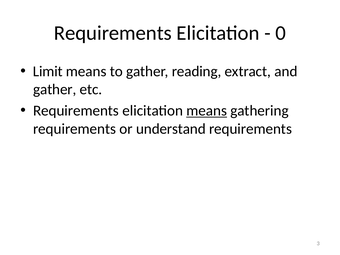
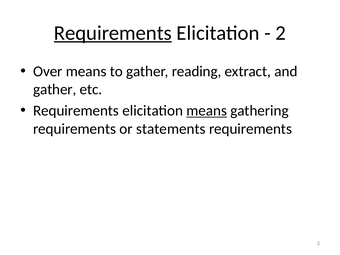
Requirements underline: none -> present (113, 33)
0: 0 -> 2 (281, 33)
Limit: Limit -> Over (48, 71)
understand: understand -> statements (171, 129)
